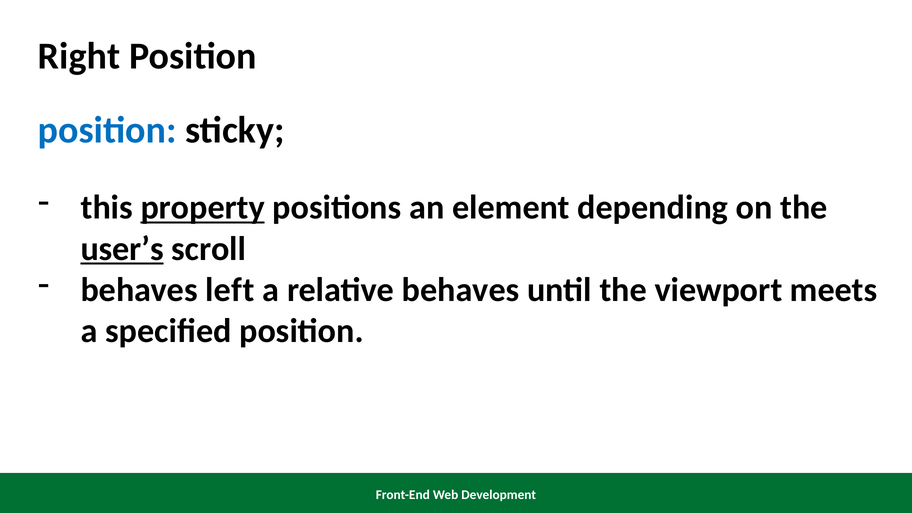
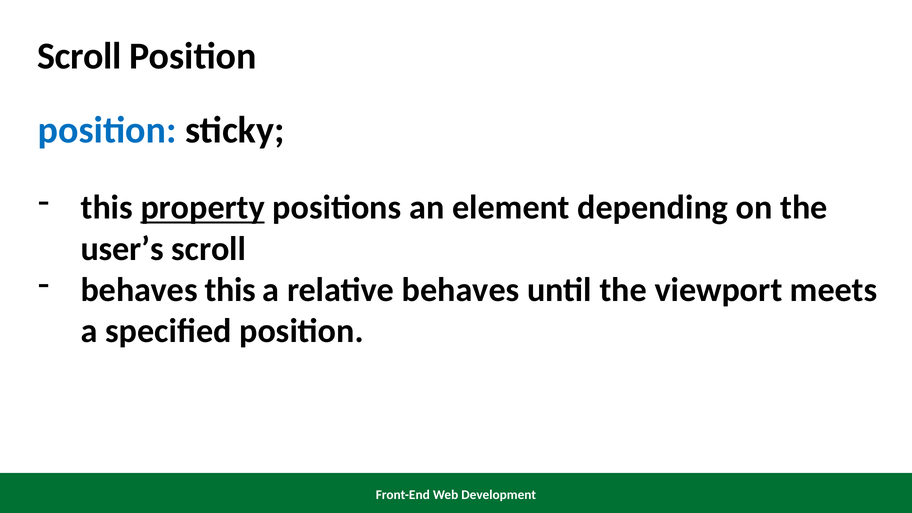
Right: Right -> Scroll (79, 56)
user’s underline: present -> none (122, 249)
behaves left: left -> this (230, 290)
